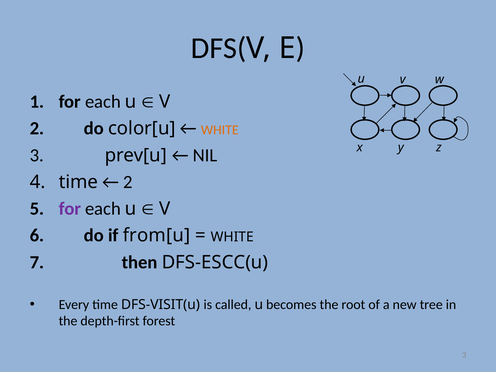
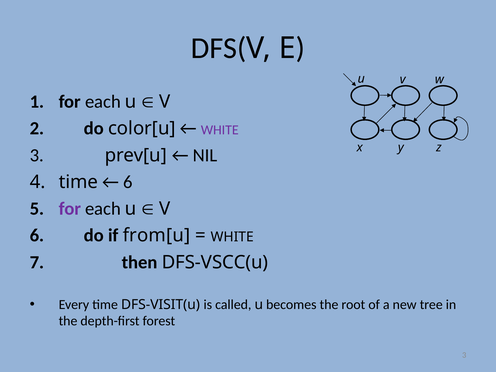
WHITE colour: orange -> purple (220, 130)
2: 2 -> 6 (128, 182)
DFS-ESCC(u: DFS-ESCC(u -> DFS-VSCC(u (215, 262)
